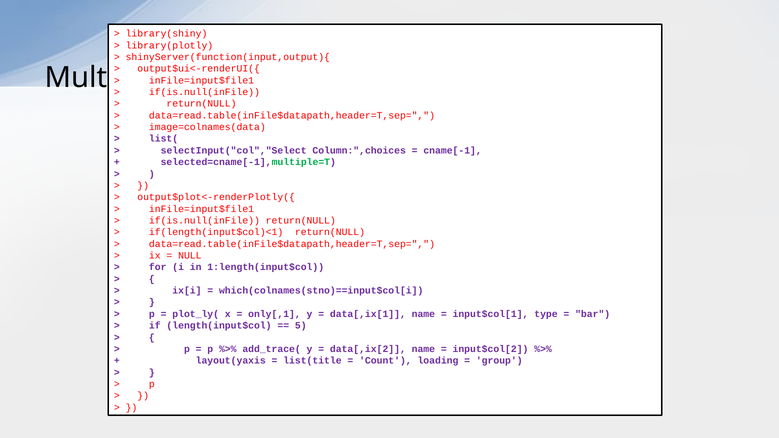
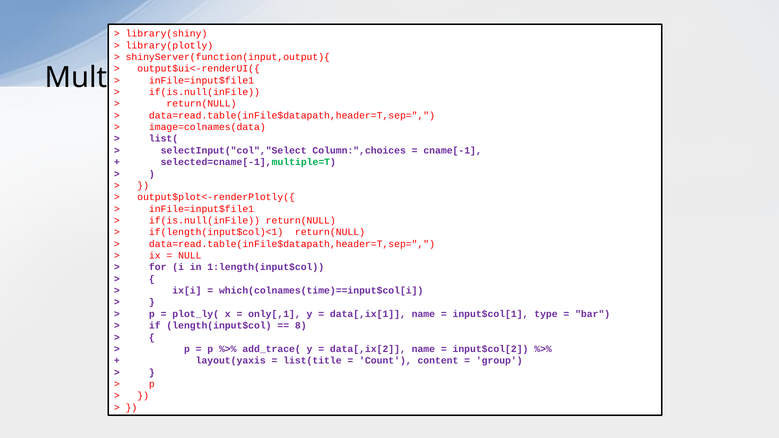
which(colnames(stno)==input$col[i: which(colnames(stno)==input$col[i -> which(colnames(time)==input$col[i (321, 291)
5: 5 -> 8 (301, 326)
loading: loading -> content (438, 361)
